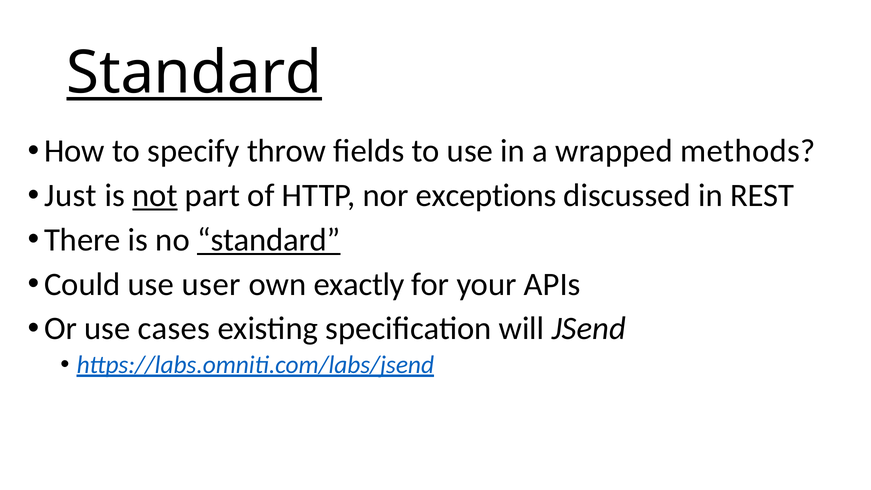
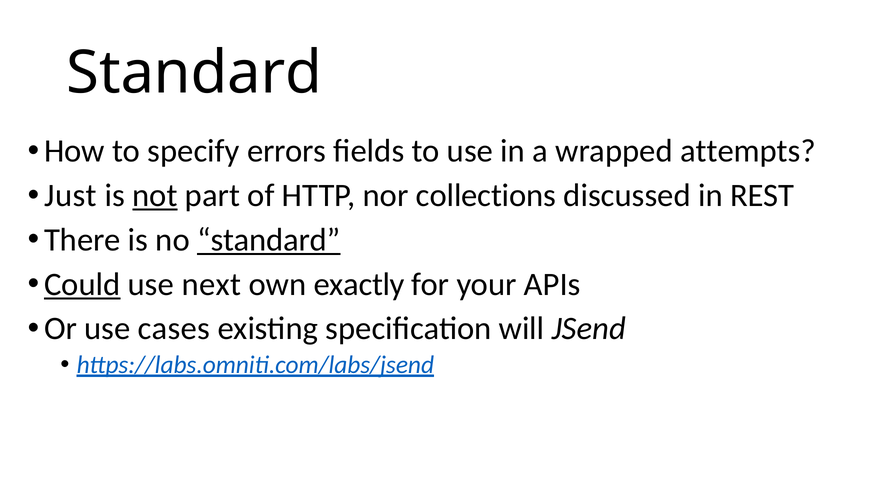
Standard underline: present -> none (194, 73)
throw: throw -> errors (287, 151)
methods: methods -> attempts (748, 151)
exceptions: exceptions -> collections (486, 195)
Could underline: none -> present (82, 284)
user: user -> next (211, 284)
